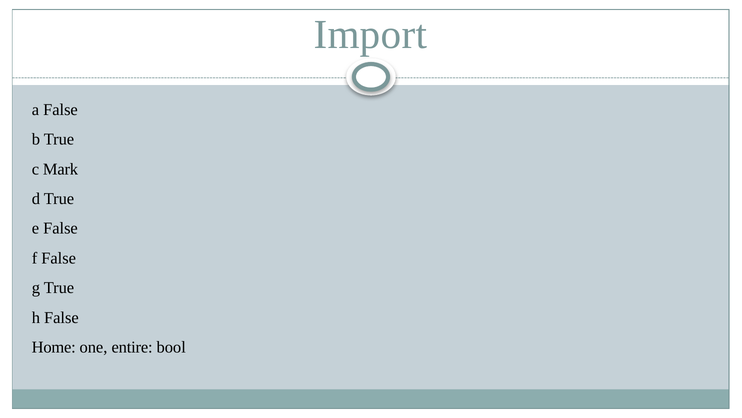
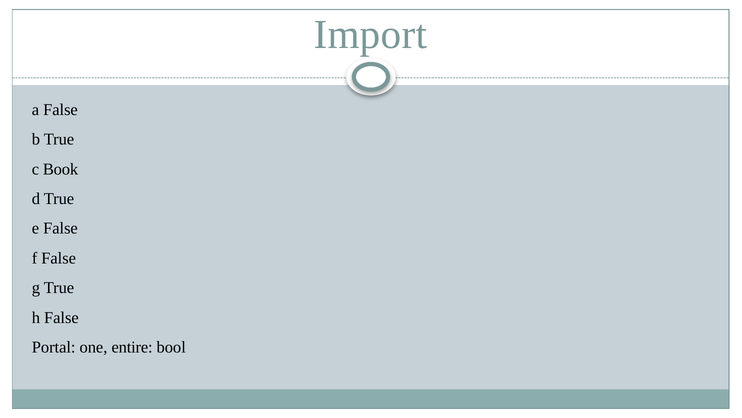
Mark: Mark -> Book (61, 169)
Home: Home -> Portal (54, 347)
